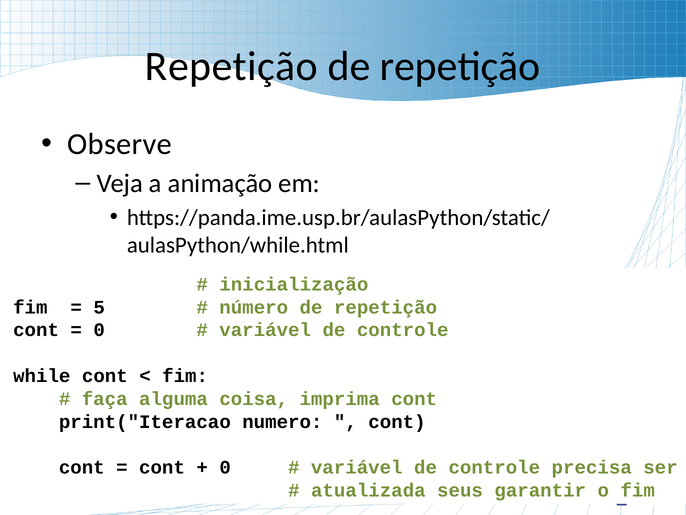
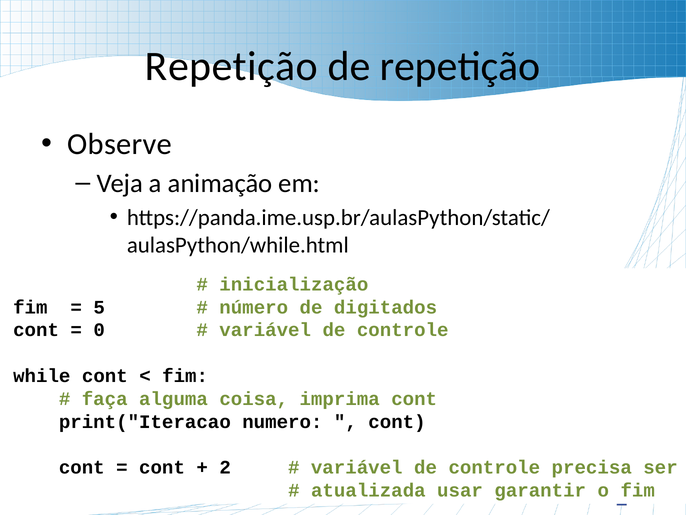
número de repetição: repetição -> digitados (386, 307)
0: 0 -> 2 (225, 467)
seus: seus -> usar (460, 490)
